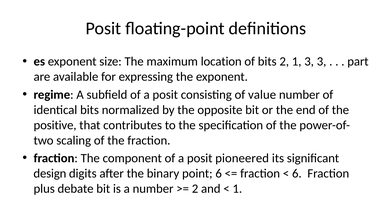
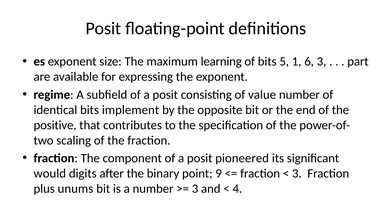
location: location -> learning (221, 62)
bits 2: 2 -> 5 (284, 62)
1 3: 3 -> 6 (309, 62)
normalized: normalized -> implement (130, 110)
design: design -> would (50, 173)
point 6: 6 -> 9 (219, 173)
6: 6 -> 3 (297, 173)
debate: debate -> unums (75, 189)
2: 2 -> 3 (195, 189)
1: 1 -> 4 (237, 189)
